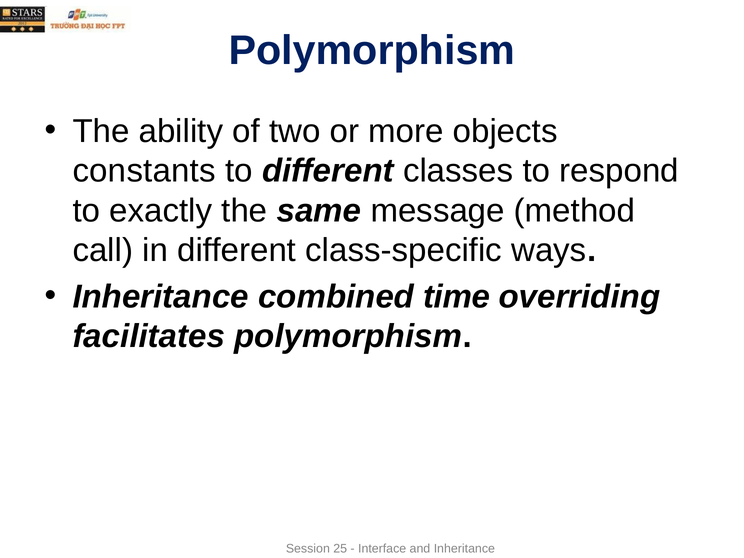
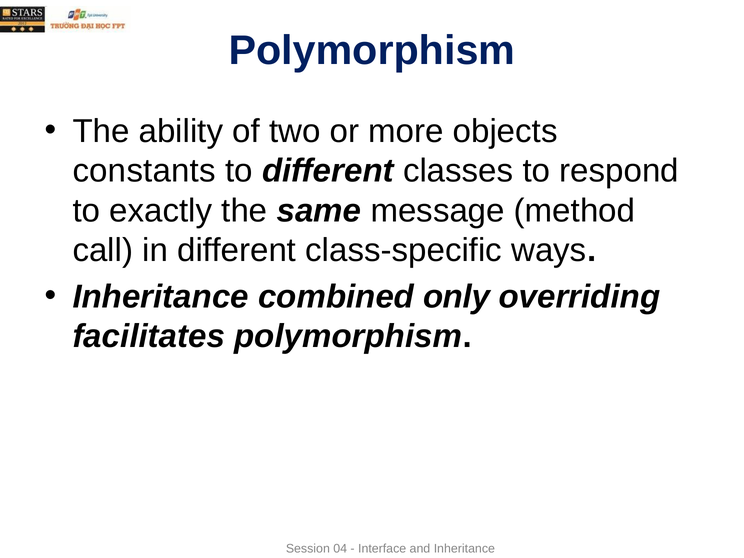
time: time -> only (457, 297)
25: 25 -> 04 (340, 549)
